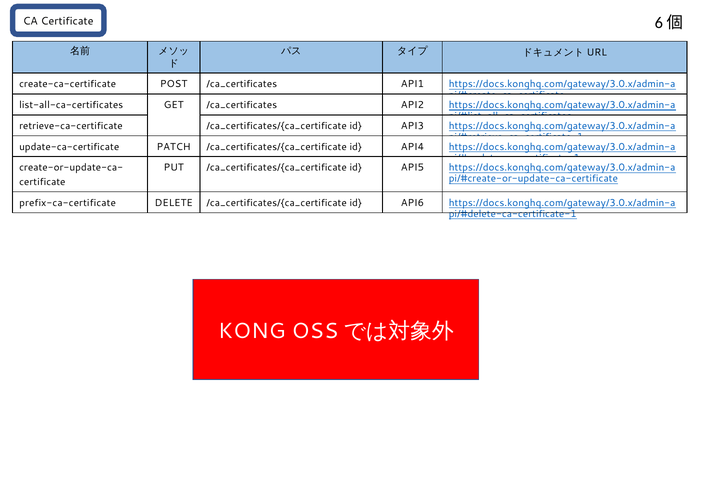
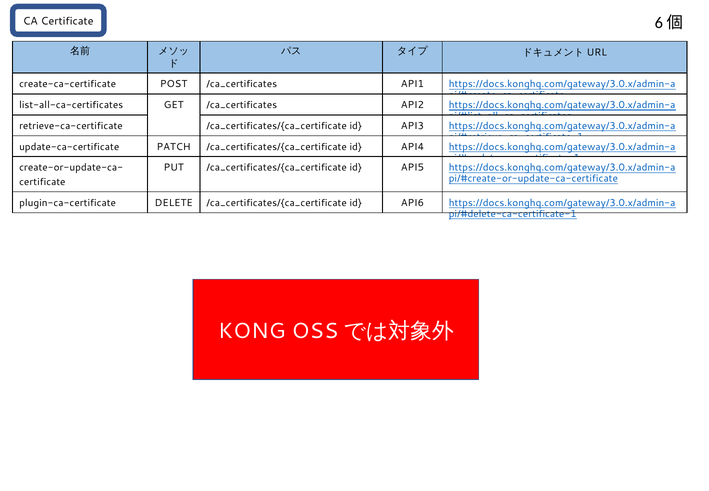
prefix-ca-certificate: prefix-ca-certificate -> plugin-ca-certificate (68, 203)
